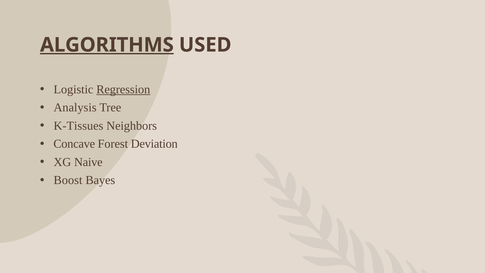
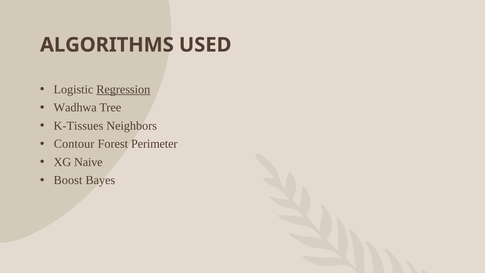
ALGORITHMS underline: present -> none (107, 45)
Analysis: Analysis -> Wadhwa (75, 108)
Concave: Concave -> Contour (74, 144)
Deviation: Deviation -> Perimeter (154, 144)
